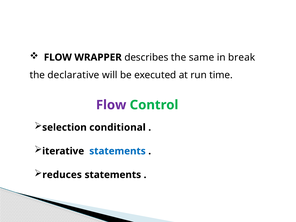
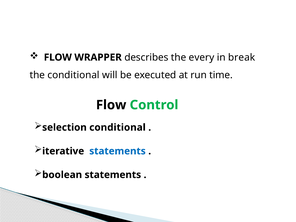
same: same -> every (202, 57)
the declarative: declarative -> conditional (73, 75)
Flow colour: purple -> black (111, 105)
reduces: reduces -> boolean (62, 175)
